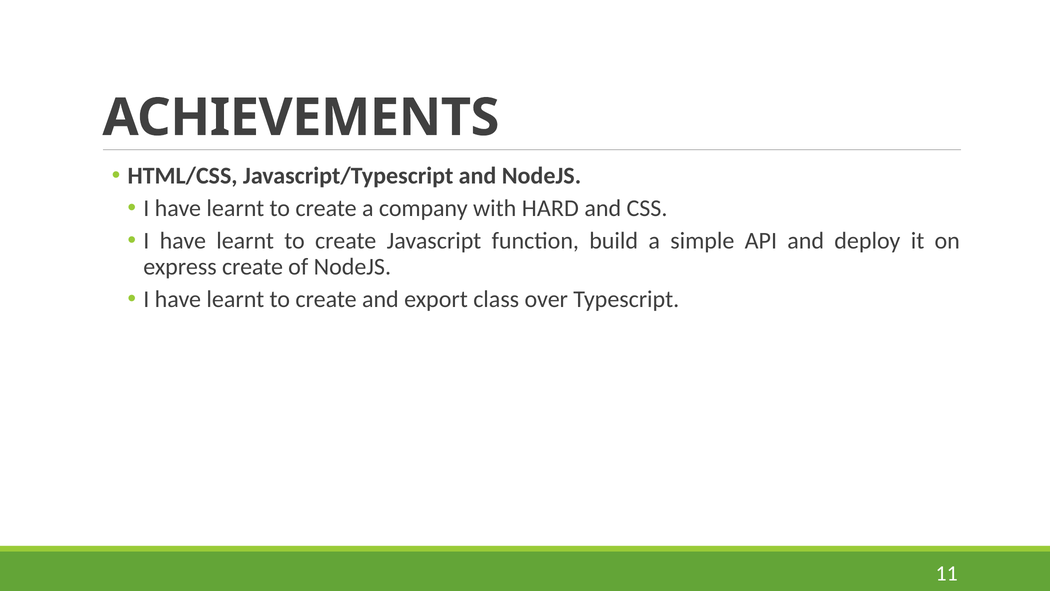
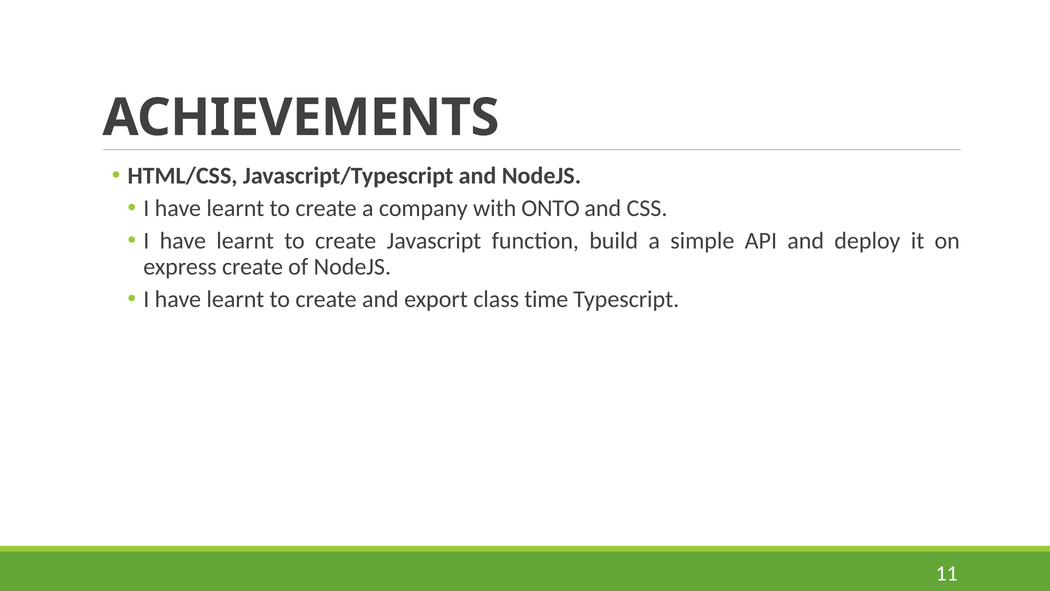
HARD: HARD -> ONTO (551, 208)
over: over -> time (546, 299)
